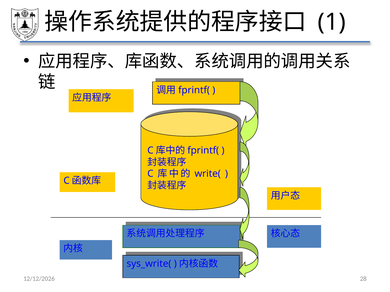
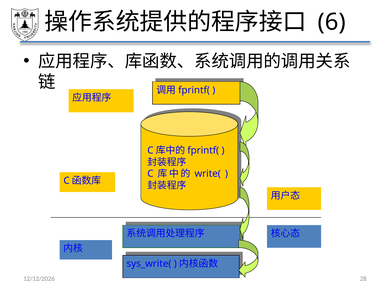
1: 1 -> 6 (332, 22)
